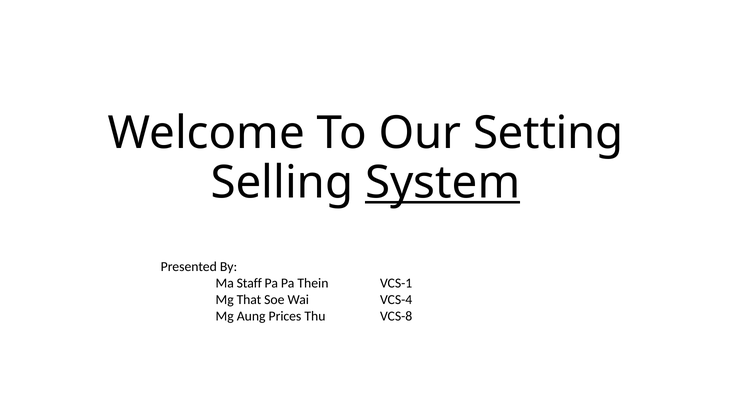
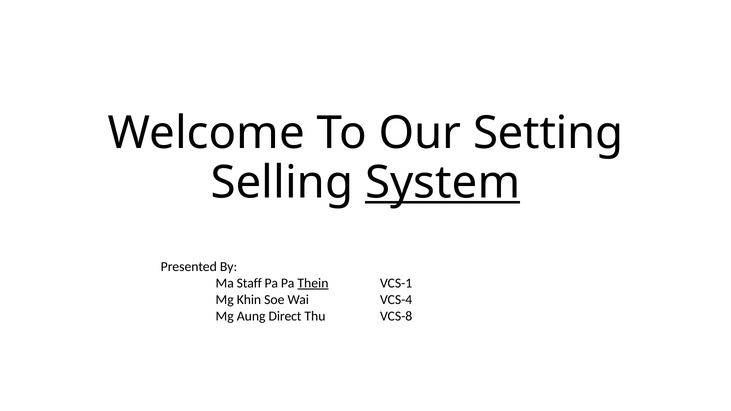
Thein underline: none -> present (313, 283)
That: That -> Khin (249, 300)
Prices: Prices -> Direct (285, 316)
